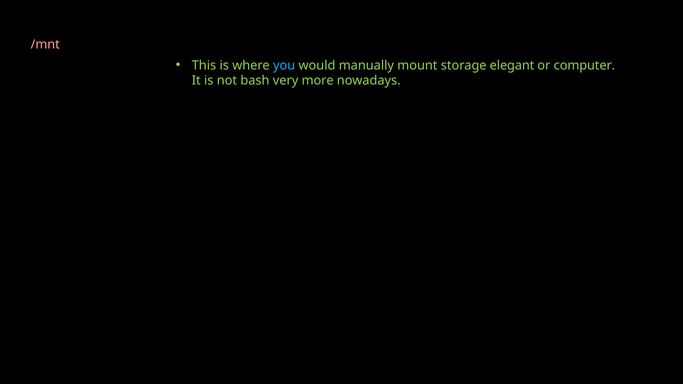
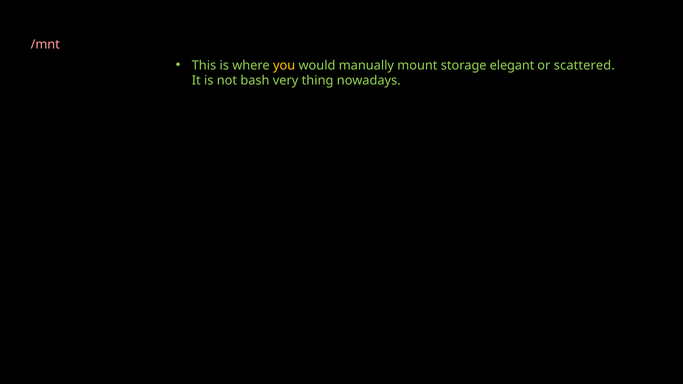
you colour: light blue -> yellow (284, 65)
computer: computer -> scattered (584, 65)
more: more -> thing (318, 81)
